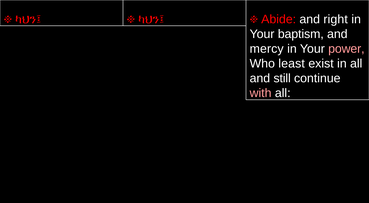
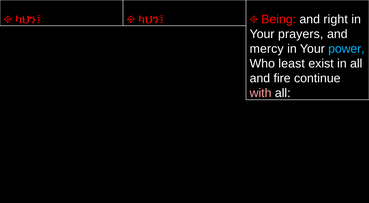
Abide: Abide -> Being (279, 19)
baptism: baptism -> prayers (301, 34)
power colour: pink -> light blue (346, 49)
still: still -> fire (282, 78)
